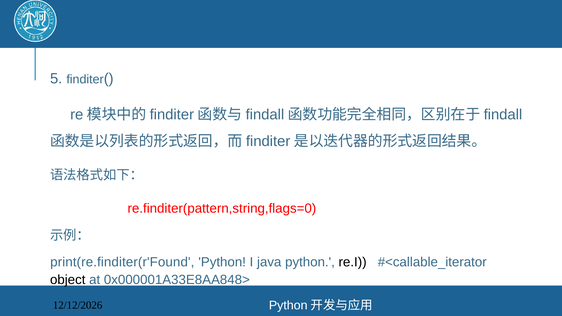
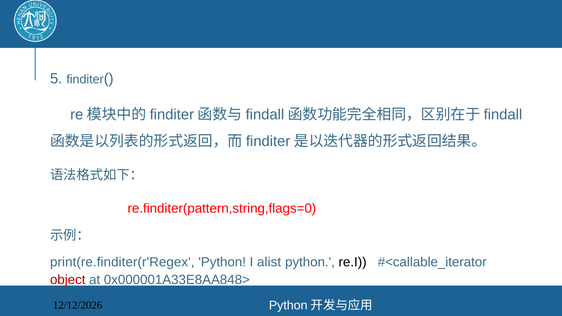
print(re.finditer(r'Found: print(re.finditer(r'Found -> print(re.finditer(r'Regex (122, 262)
java: java -> alist (269, 262)
object colour: black -> red (68, 280)
